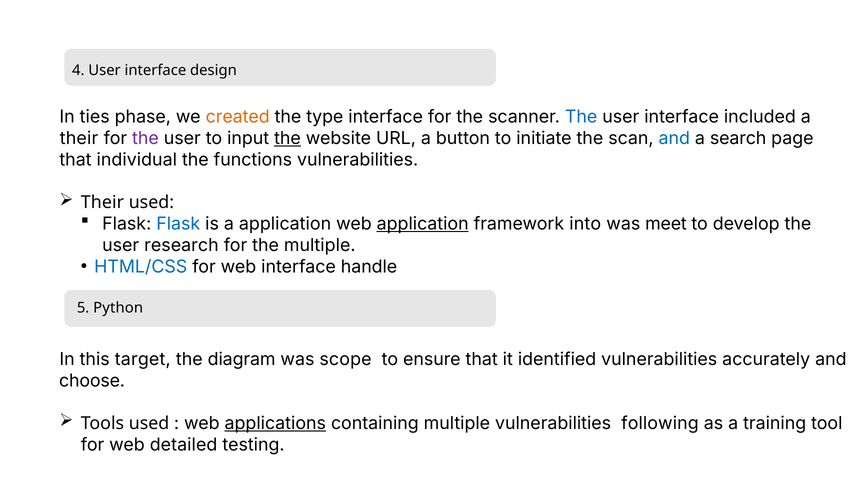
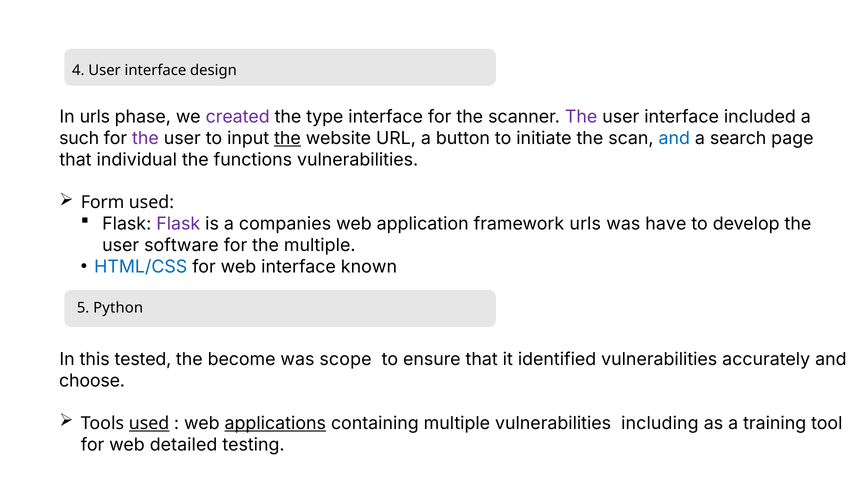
In ties: ties -> urls (95, 117)
created colour: orange -> purple (238, 117)
The colour: blue -> purple (581, 117)
their: their -> such (79, 138)
Their: Their -> Form (103, 203)
Flask colour: blue -> purple (178, 224)
a application: application -> companies (285, 224)
application underline: present -> none (423, 224)
framework into: into -> urls (585, 224)
meet: meet -> have (666, 224)
research: research -> software (181, 245)
handle: handle -> known (369, 267)
target: target -> tested (143, 359)
diagram: diagram -> become (242, 359)
used underline: none -> present (149, 423)
following: following -> including (660, 423)
